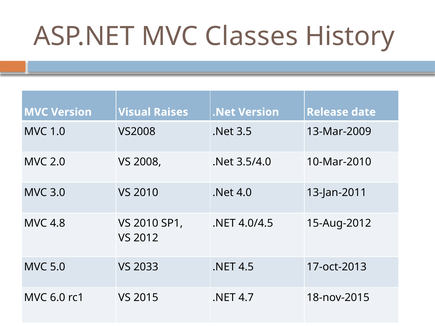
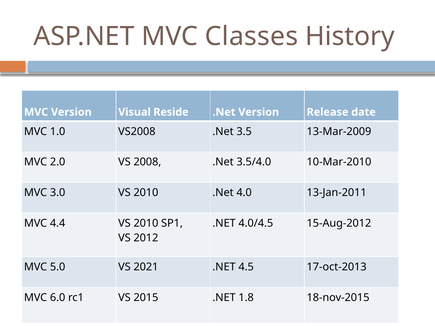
Raises: Raises -> Reside (171, 112)
4.8: 4.8 -> 4.4 (58, 223)
2033: 2033 -> 2021 (146, 267)
4.7: 4.7 -> 1.8 (246, 298)
